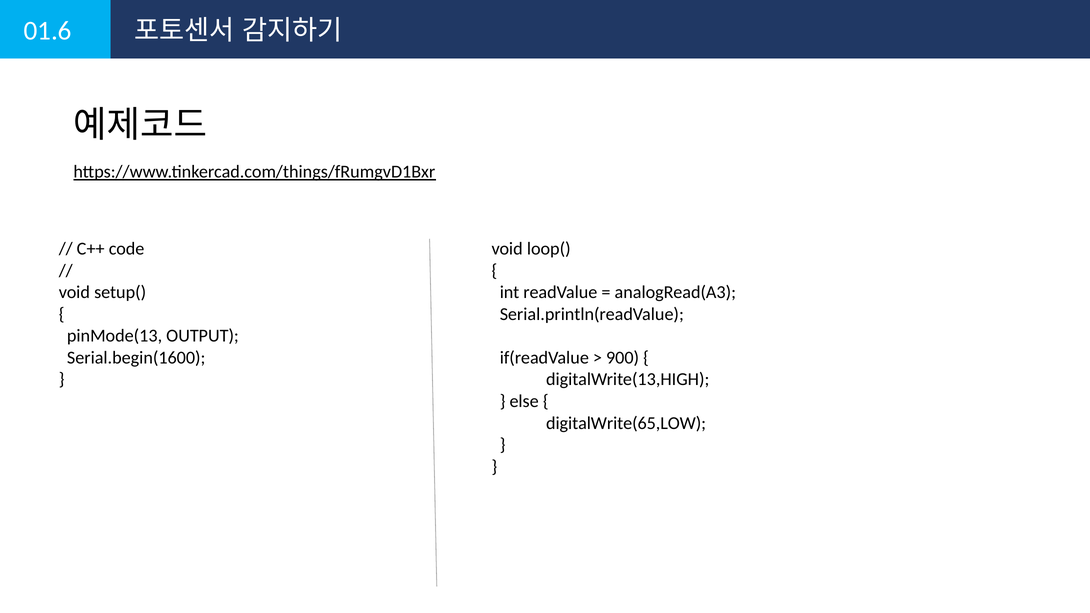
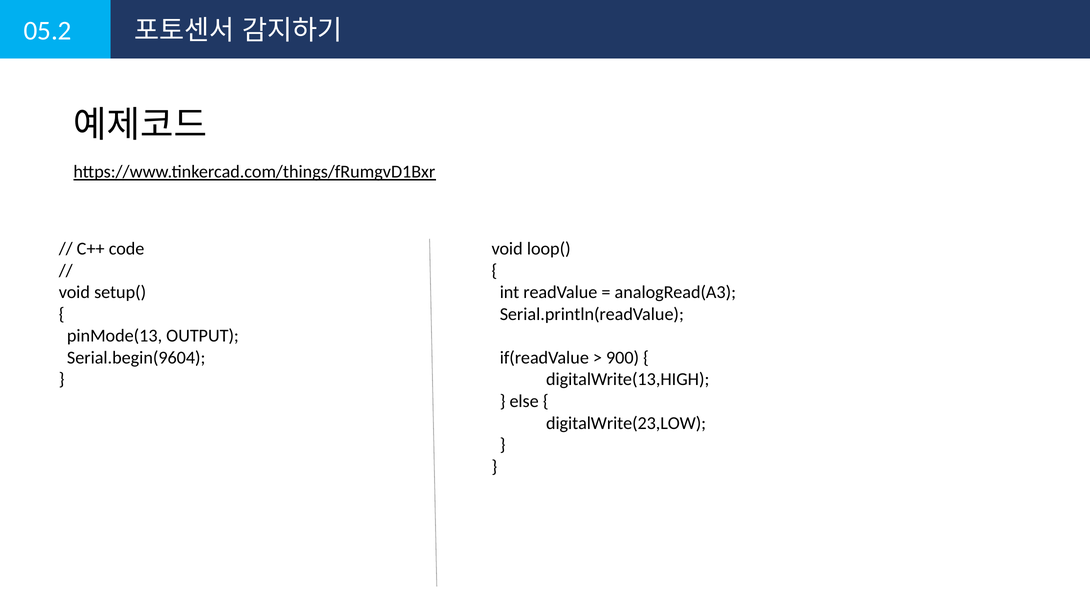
01.6: 01.6 -> 05.2 (48, 31)
Serial.begin(1600: Serial.begin(1600 -> Serial.begin(9604 (136, 358)
digitalWrite(65,LOW: digitalWrite(65,LOW -> digitalWrite(23,LOW (626, 423)
